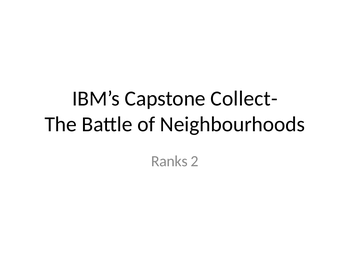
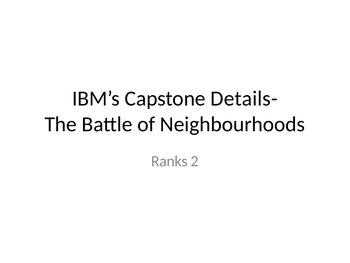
Collect-: Collect- -> Details- (244, 98)
